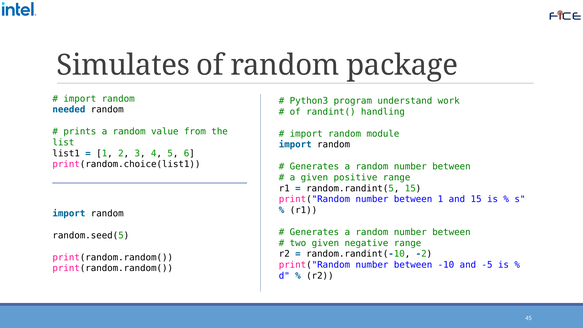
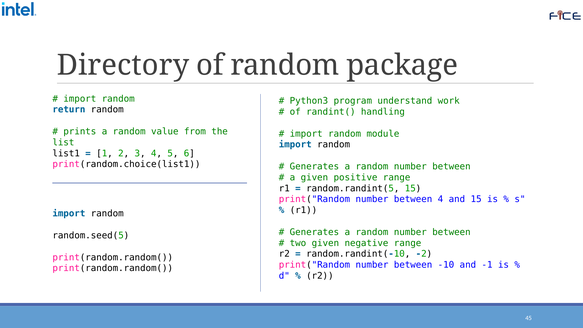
Simulates: Simulates -> Directory (123, 65)
needed: needed -> return (69, 110)
between 1: 1 -> 4 (440, 199)
-5: -5 -> -1 (487, 265)
